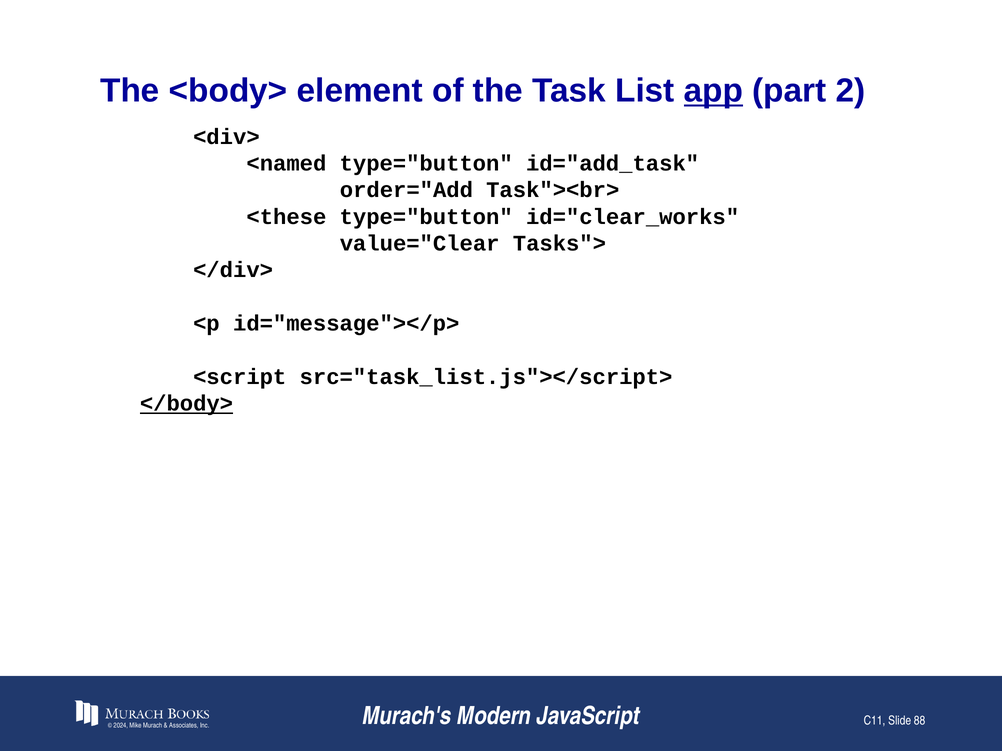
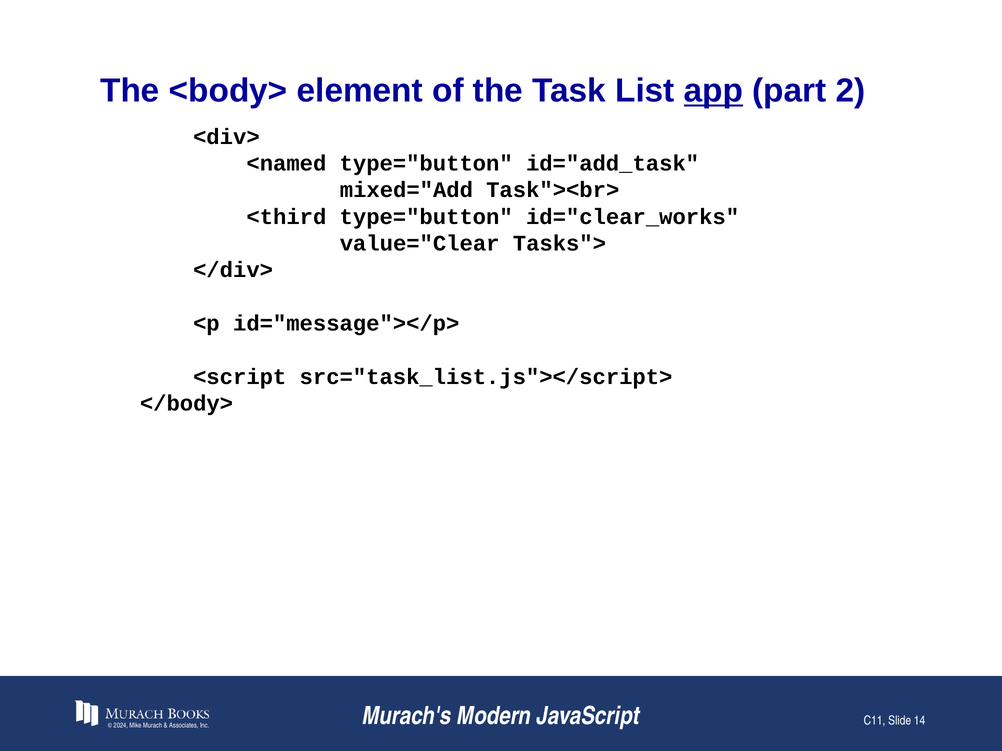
order="Add: order="Add -> mixed="Add (406, 190)
<these: <these -> <third (286, 217)
</body> underline: present -> none (187, 404)
88: 88 -> 14 (920, 721)
